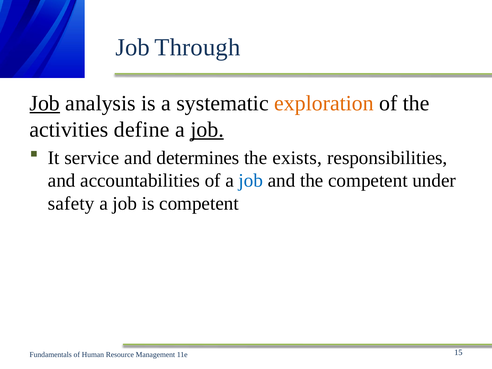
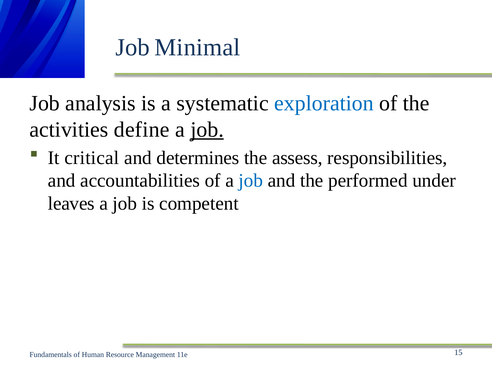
Through: Through -> Minimal (197, 47)
Job underline: present -> none (45, 103)
exploration colour: orange -> blue (324, 103)
service: service -> critical (92, 158)
exists: exists -> assess (297, 158)
the competent: competent -> performed (368, 181)
safety: safety -> leaves (71, 204)
